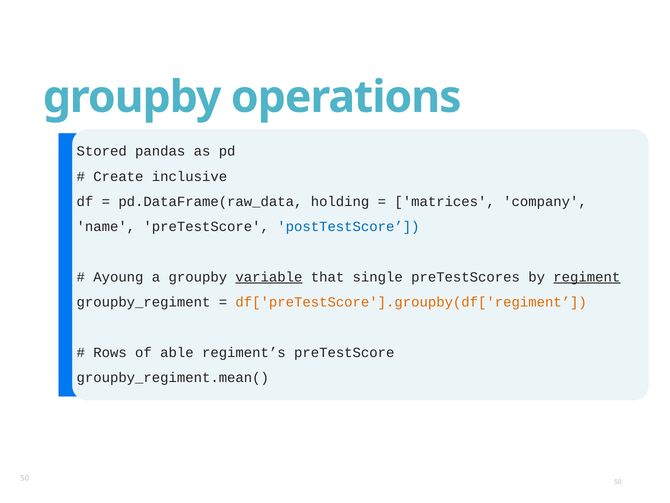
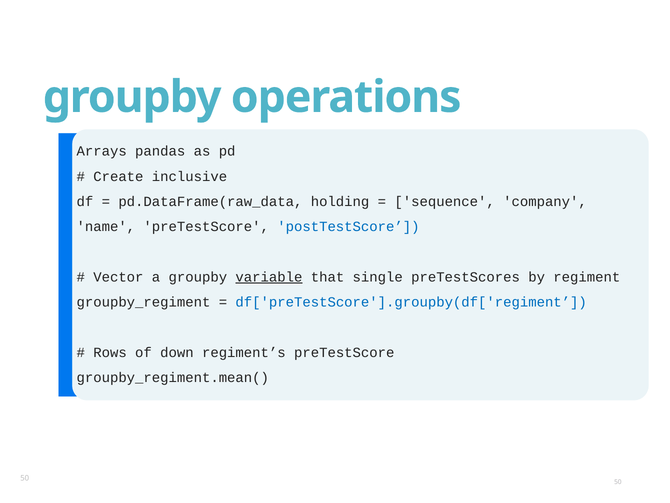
Stored: Stored -> Arrays (102, 151)
matrices: matrices -> sequence (445, 201)
Ayoung: Ayoung -> Vector (118, 277)
regiment underline: present -> none (587, 277)
df['preTestScore'].groupby(df['regiment colour: orange -> blue (411, 302)
able: able -> down (177, 352)
